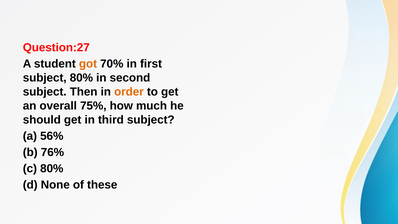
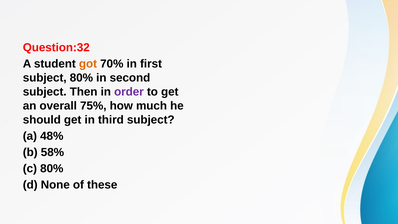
Question:27: Question:27 -> Question:32 (56, 48)
order colour: orange -> purple (129, 92)
56%: 56% -> 48% (52, 136)
76%: 76% -> 58% (52, 152)
